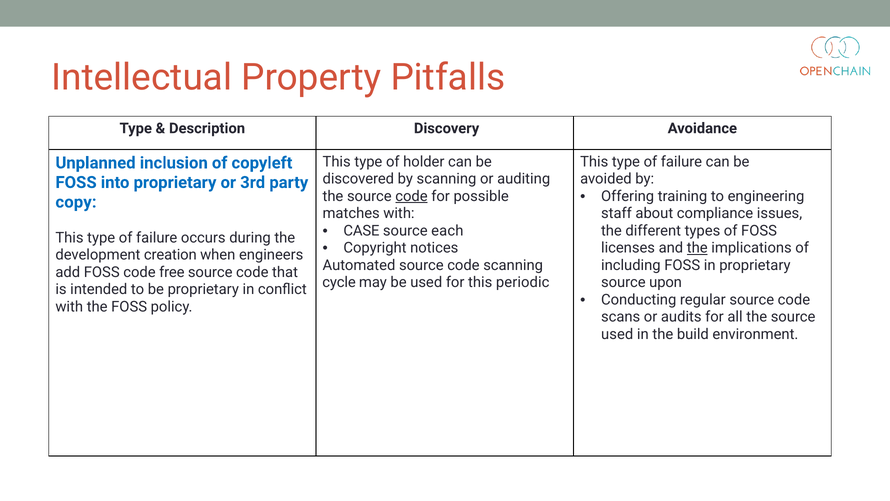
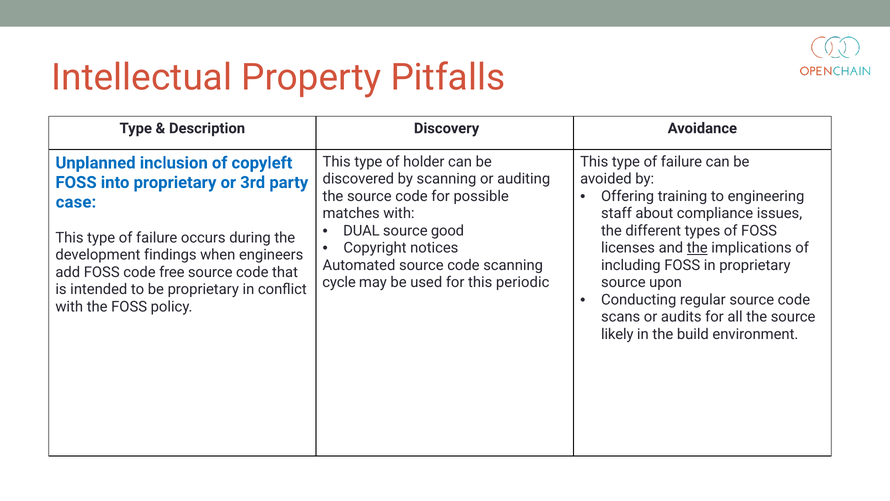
code underline: present -> none (411, 196)
copy: copy -> case (76, 202)
CASE: CASE -> DUAL (361, 231)
each: each -> good (447, 231)
creation: creation -> findings (170, 255)
used: used -> likely (617, 334)
